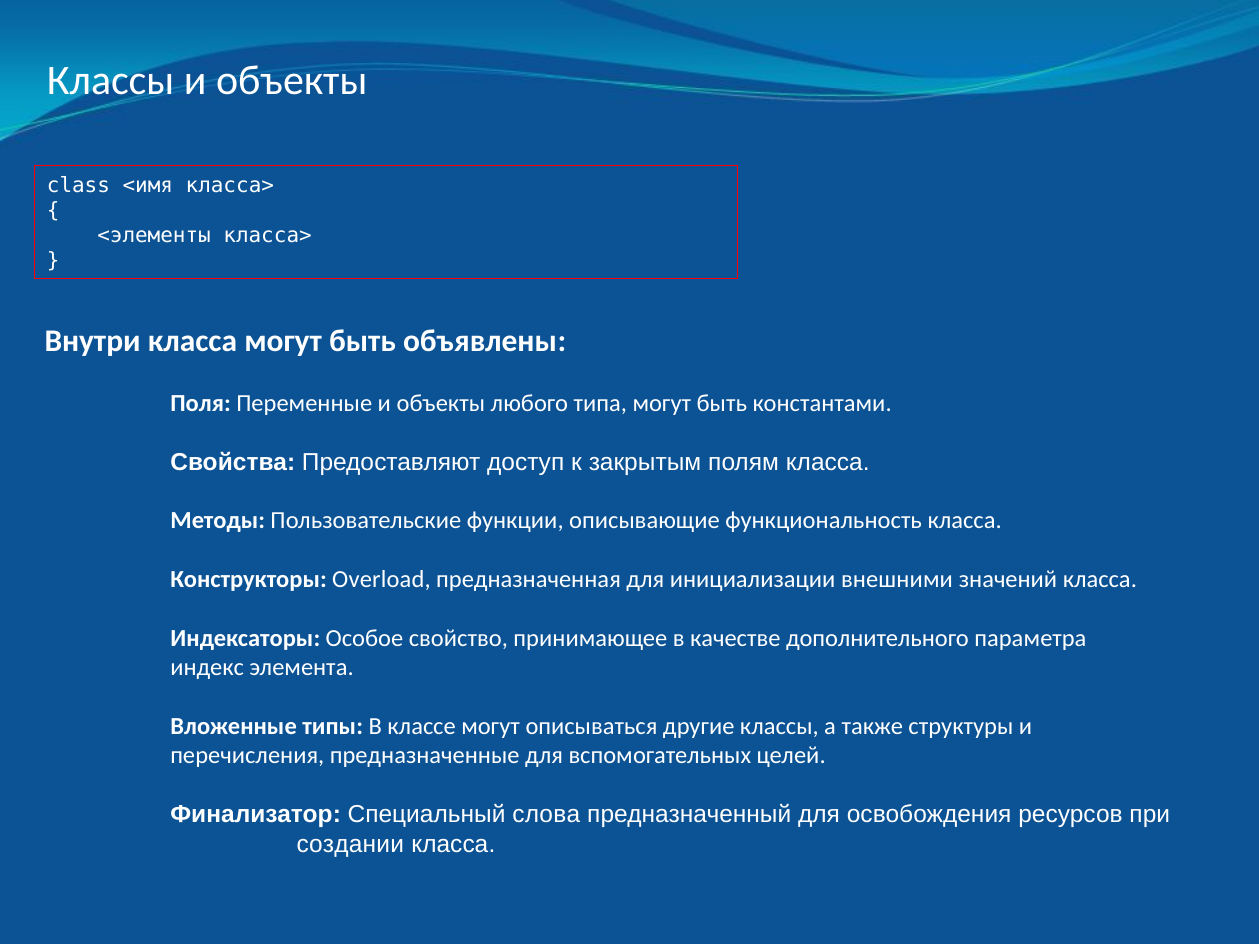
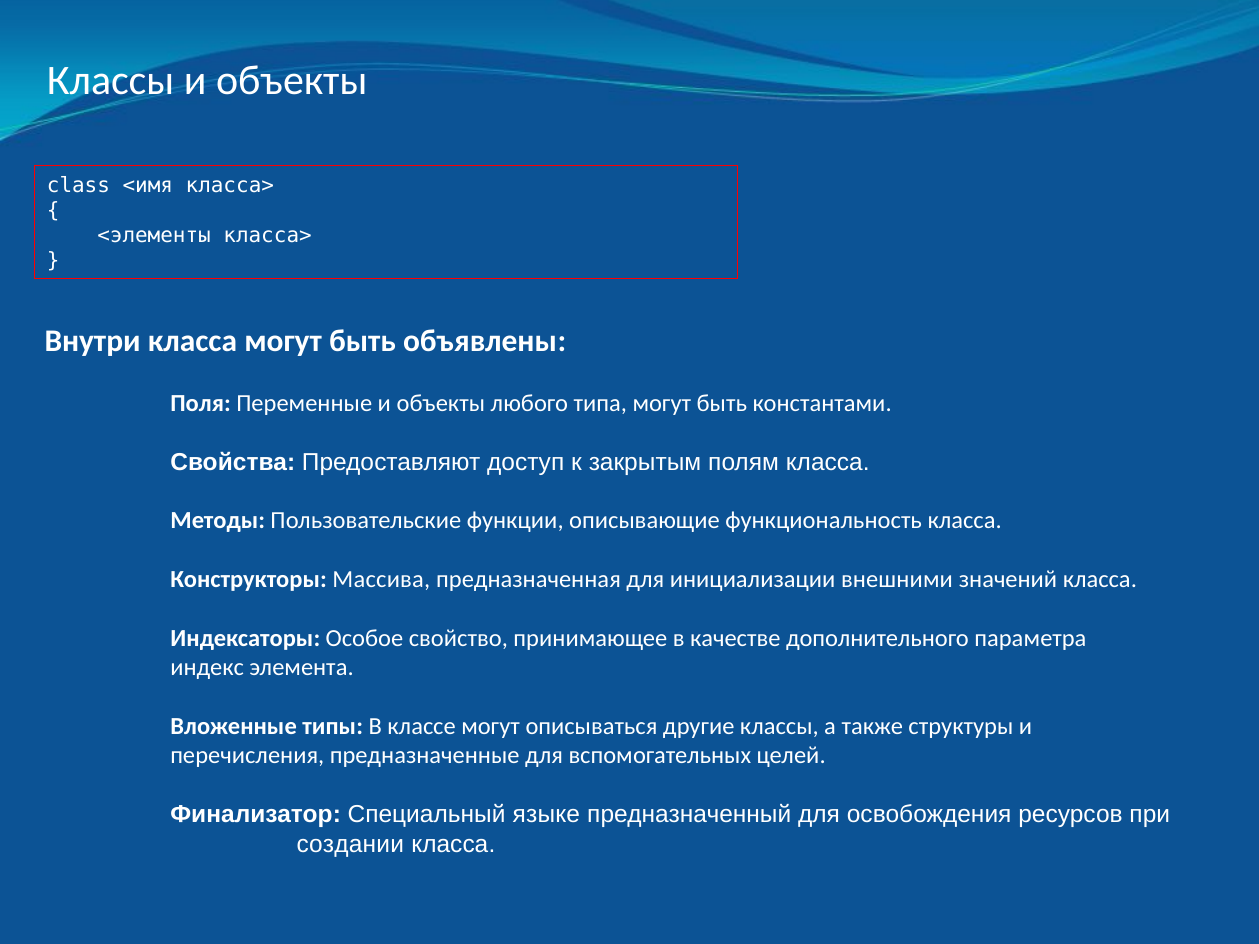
Overload: Overload -> Массива (381, 580)
слова: слова -> языке (546, 815)
